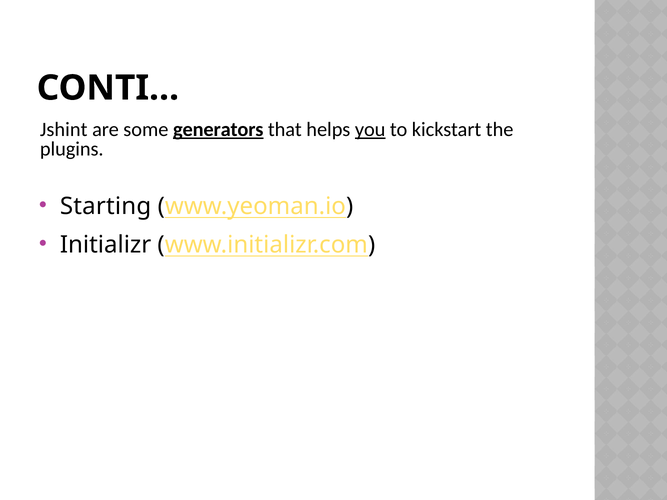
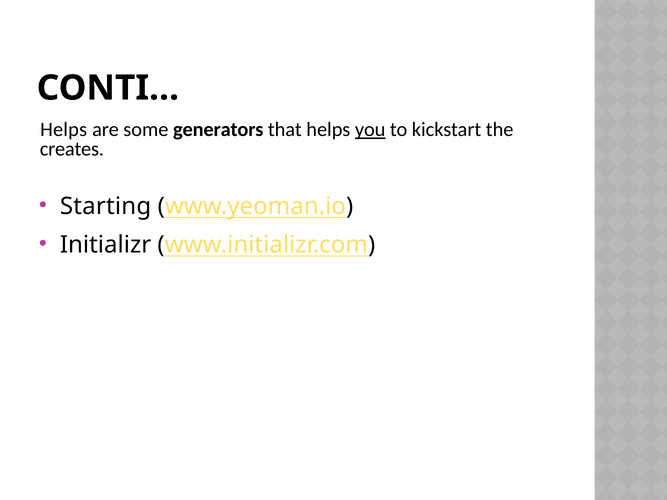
Jshint: Jshint -> Helps (64, 130)
generators underline: present -> none (218, 130)
plugins: plugins -> creates (72, 149)
